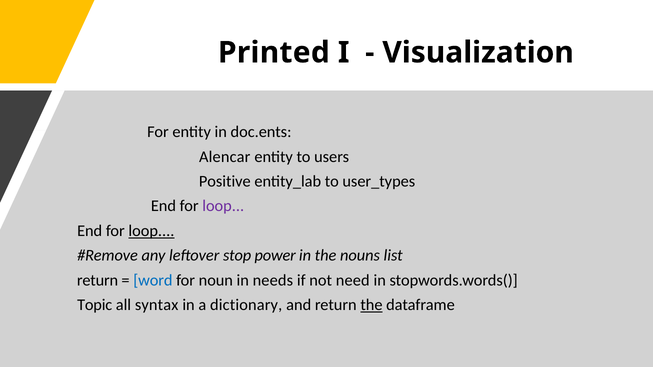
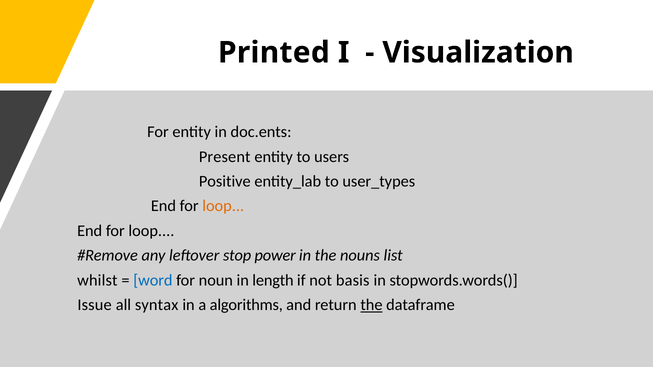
Alencar: Alencar -> Present (225, 157)
loop colour: purple -> orange (223, 206)
loop underline: present -> none (151, 231)
return: return -> whilst (97, 280)
needs: needs -> length (273, 280)
need: need -> basis (353, 280)
Topic: Topic -> Issue (95, 305)
dictionary: dictionary -> algorithms (246, 305)
